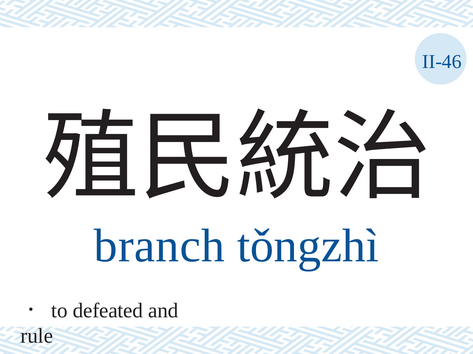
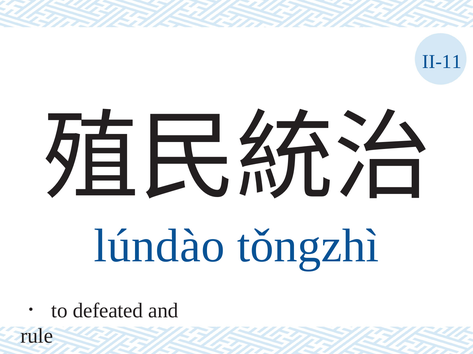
II-46: II-46 -> II-11 (442, 62)
branch: branch -> lúndào (159, 246)
